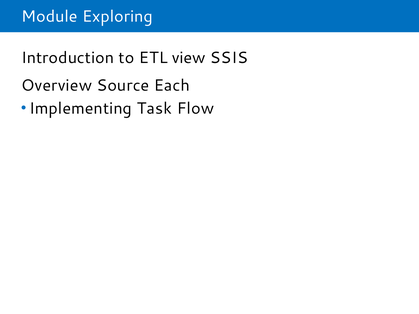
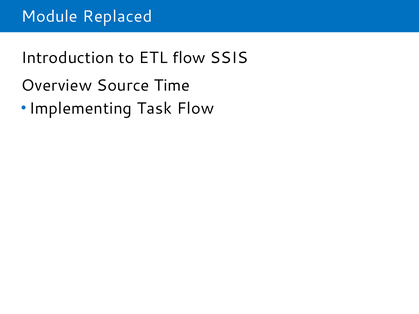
Exploring: Exploring -> Replaced (117, 17)
ETL view: view -> flow (189, 58)
Each: Each -> Time (172, 86)
